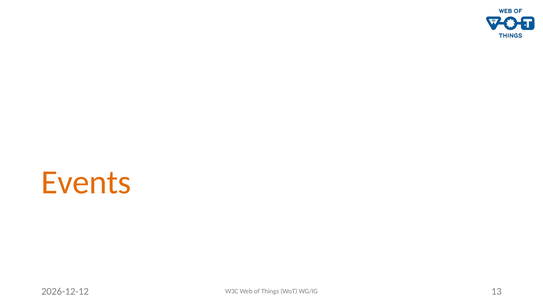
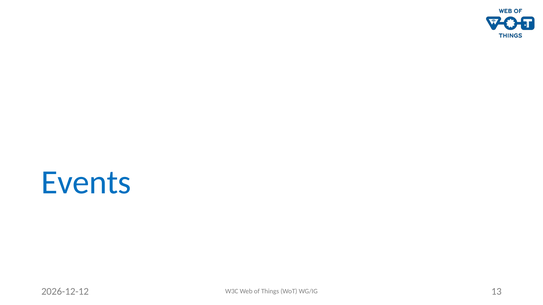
Events colour: orange -> blue (86, 183)
